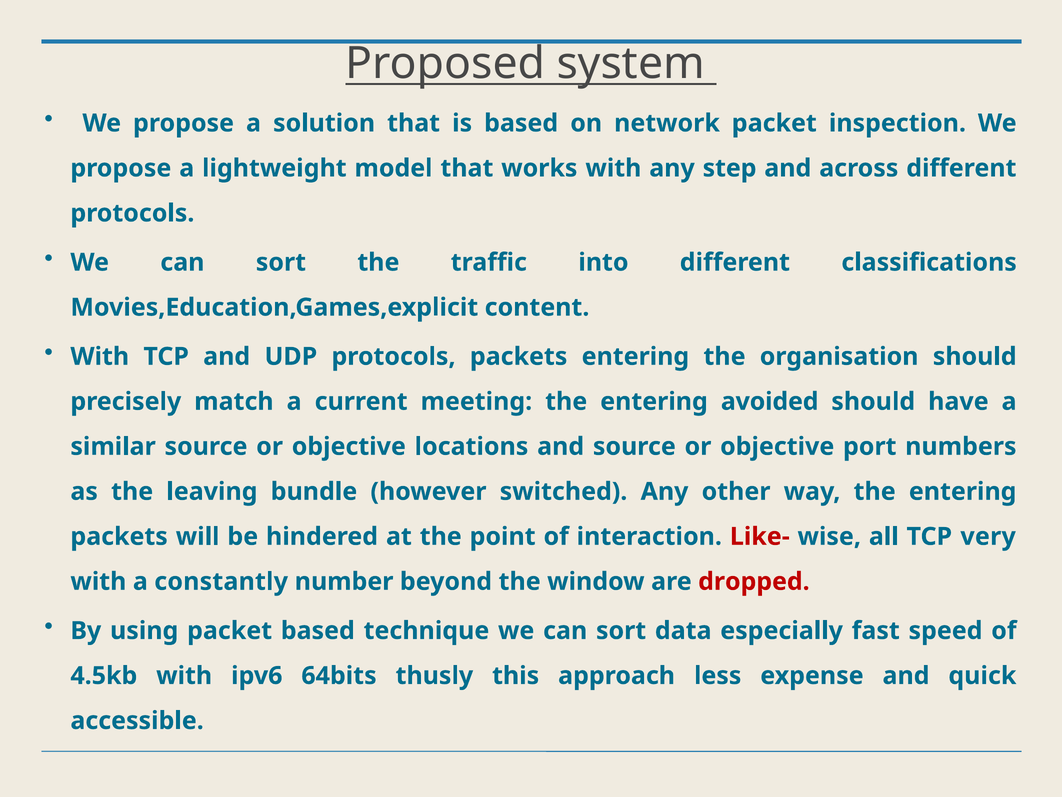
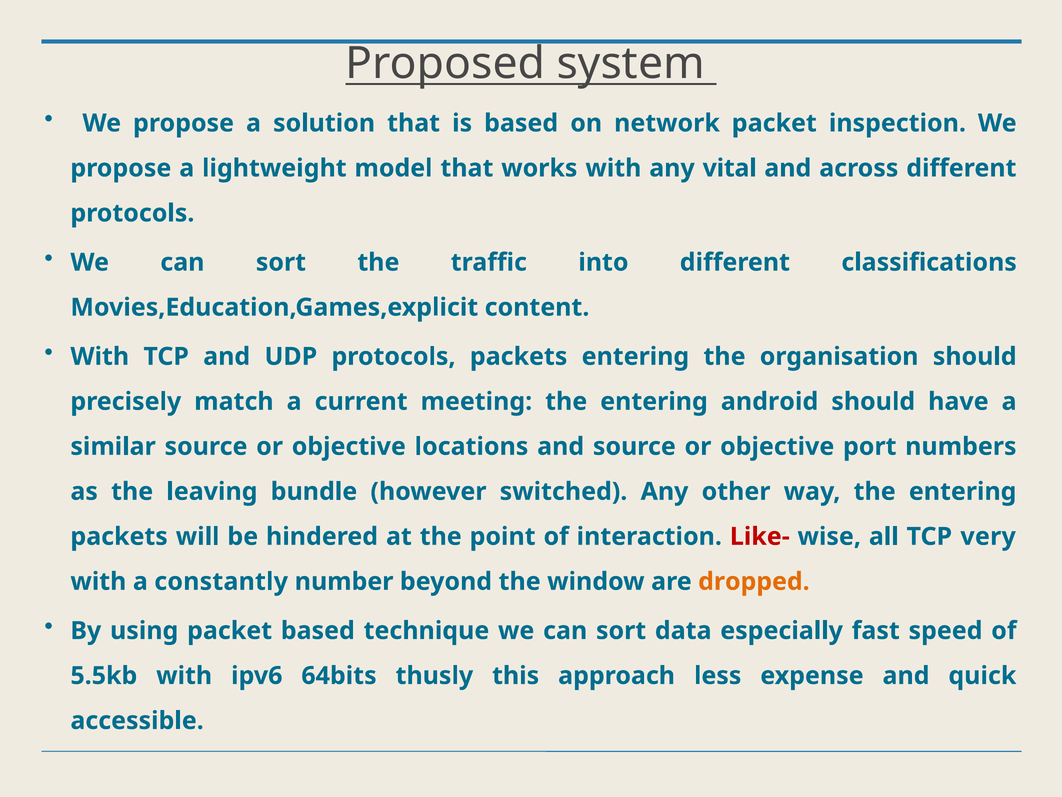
step: step -> vital (730, 168)
avoided: avoided -> android (770, 401)
dropped colour: red -> orange (754, 581)
4.5kb: 4.5kb -> 5.5kb (104, 675)
